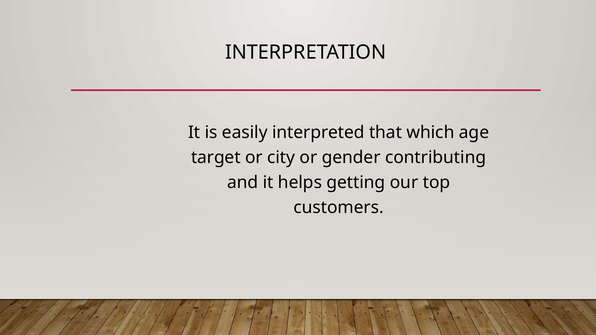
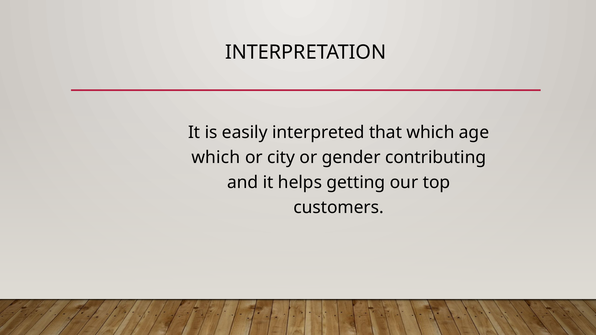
target: target -> which (216, 158)
